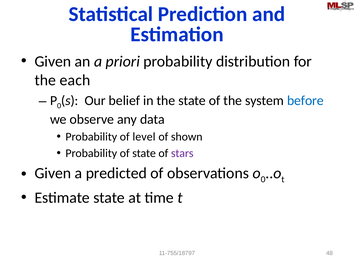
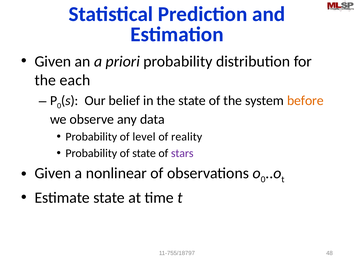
before colour: blue -> orange (305, 101)
shown: shown -> reality (187, 137)
predicted: predicted -> nonlinear (116, 174)
